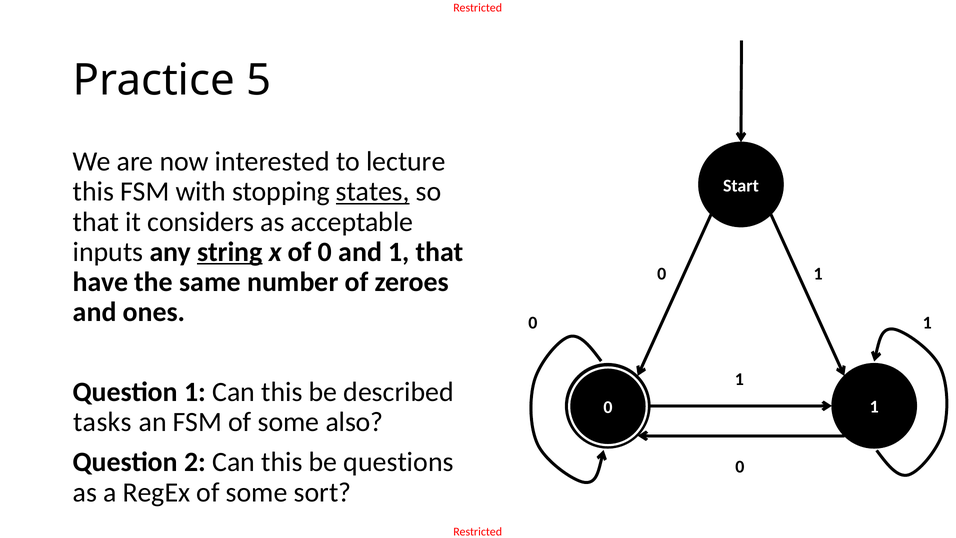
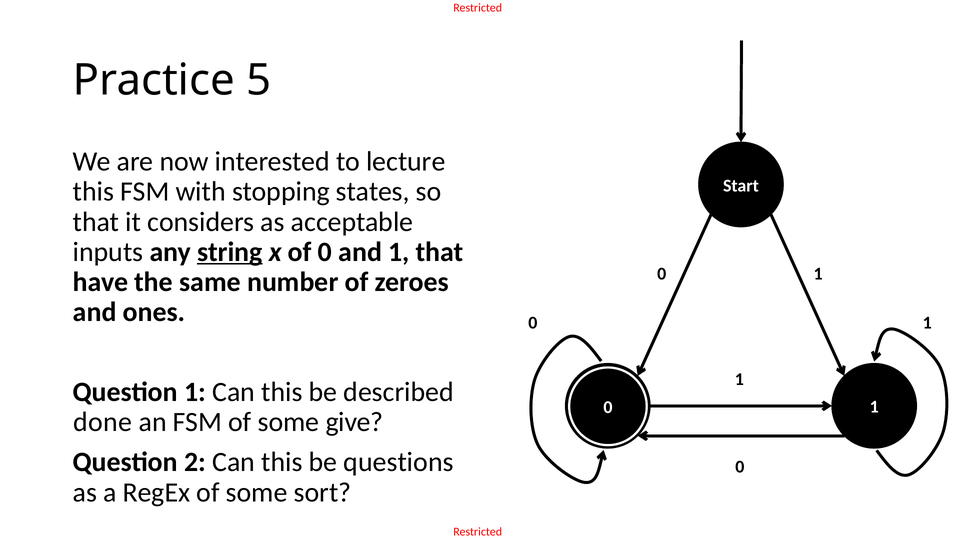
states underline: present -> none (373, 192)
tasks: tasks -> done (103, 422)
also: also -> give (355, 422)
